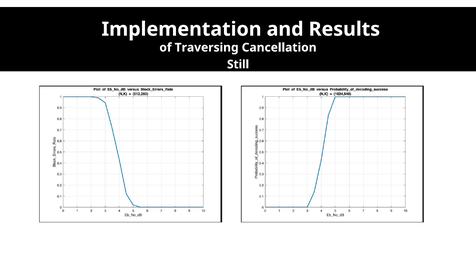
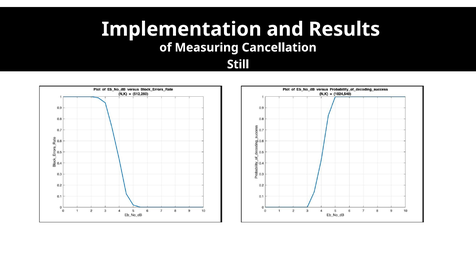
Traversing: Traversing -> Measuring (207, 47)
